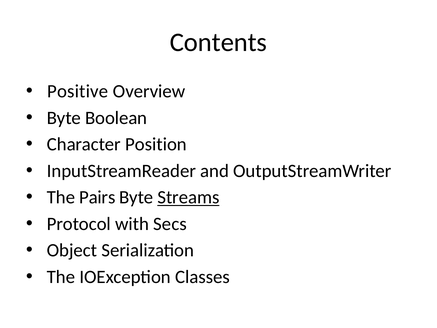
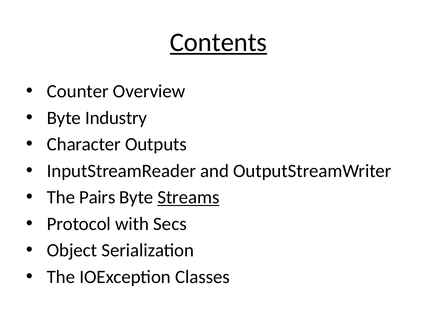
Contents underline: none -> present (218, 42)
Positive: Positive -> Counter (78, 91)
Boolean: Boolean -> Industry (116, 118)
Position: Position -> Outputs (156, 144)
